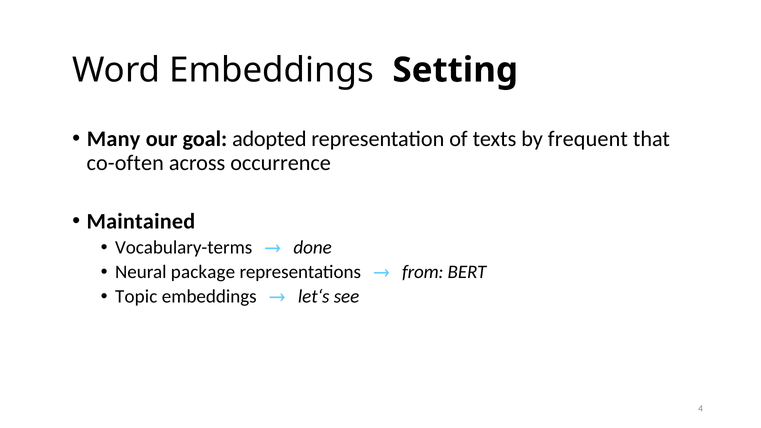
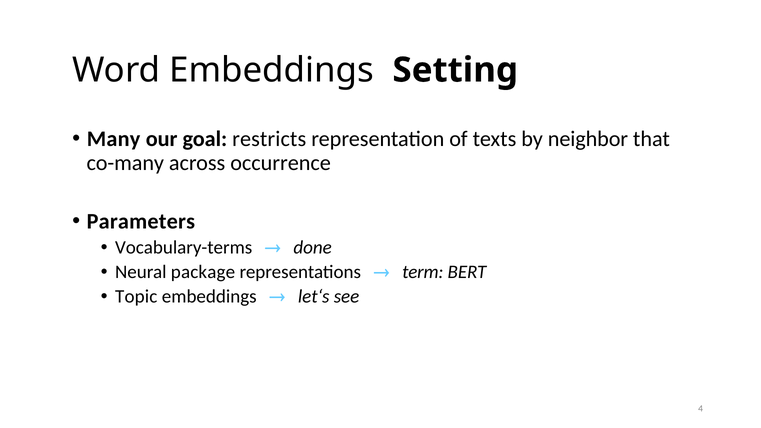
adopted: adopted -> restricts (269, 139)
frequent: frequent -> neighbor (588, 139)
co-often: co-often -> co-many (125, 163)
Maintained: Maintained -> Parameters (141, 221)
from: from -> term (423, 272)
